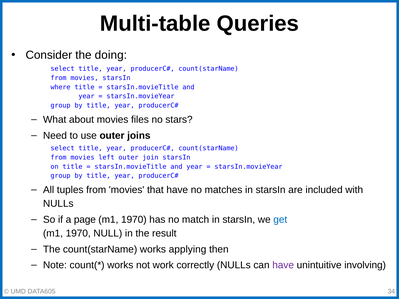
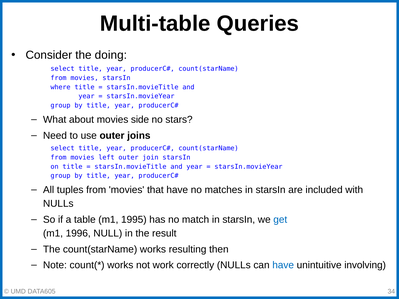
files: files -> side (140, 120)
page: page -> table (85, 220)
1970: 1970 -> 1995 (134, 220)
1970: 1970 -> 1996 (78, 234)
applying: applying -> resulting (188, 249)
have colour: purple -> blue (283, 265)
